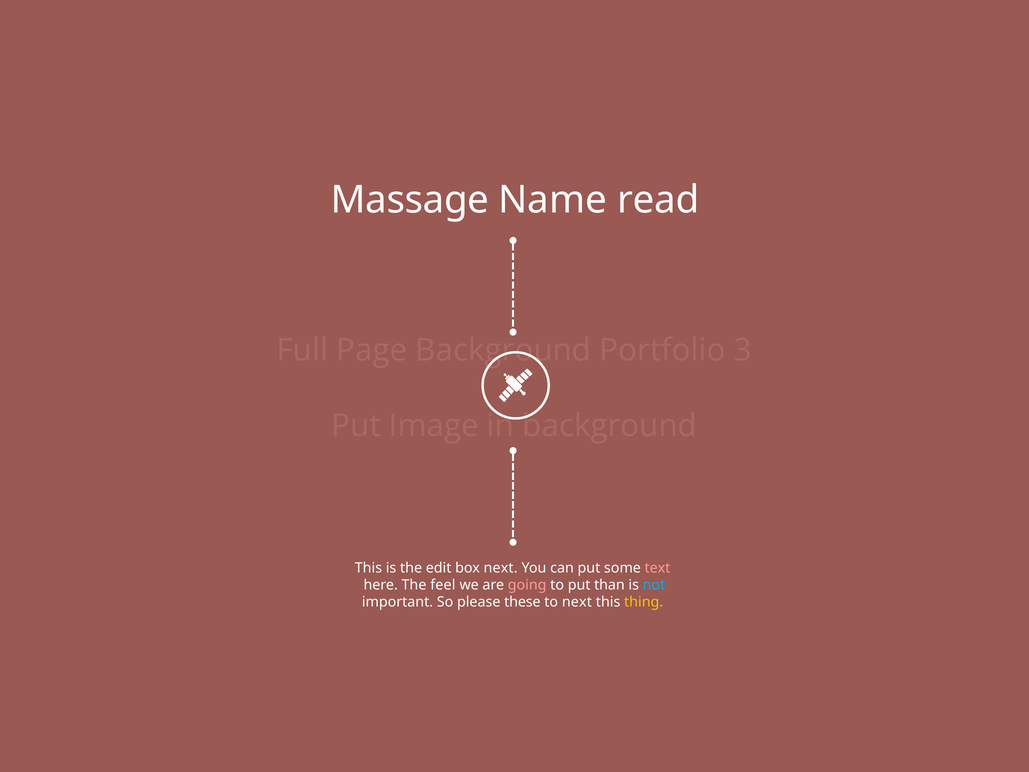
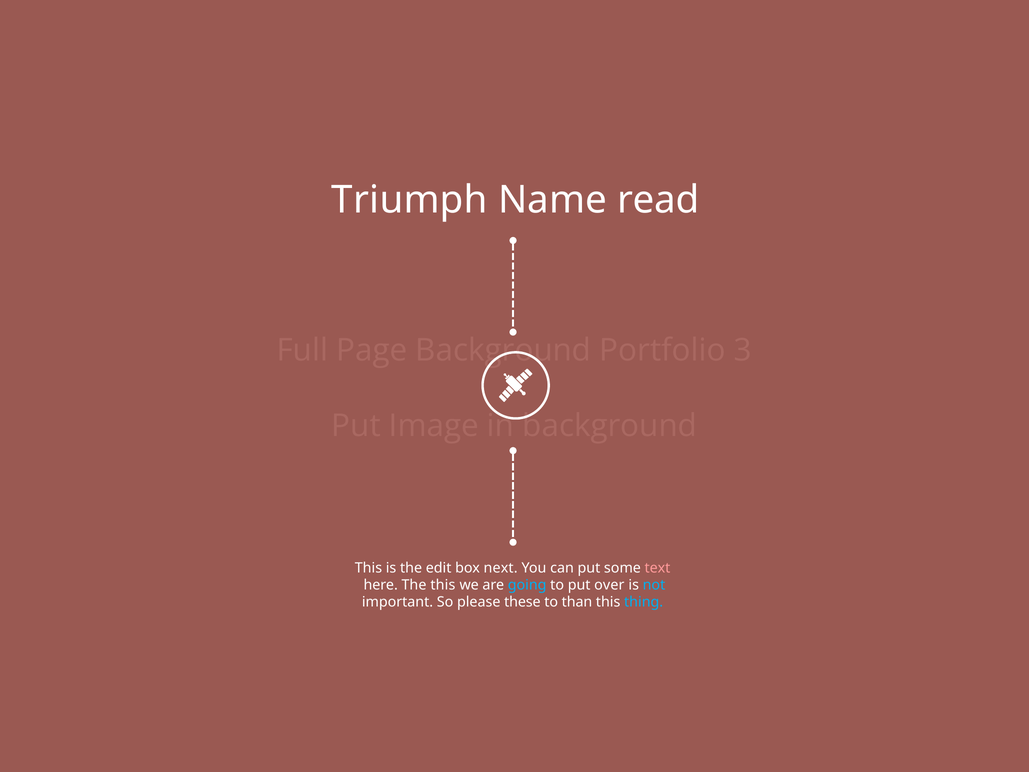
Massage: Massage -> Triumph (410, 200)
The feel: feel -> this (443, 585)
going colour: pink -> light blue (527, 585)
than: than -> over (609, 585)
to next: next -> than (577, 602)
thing colour: yellow -> light blue (644, 602)
